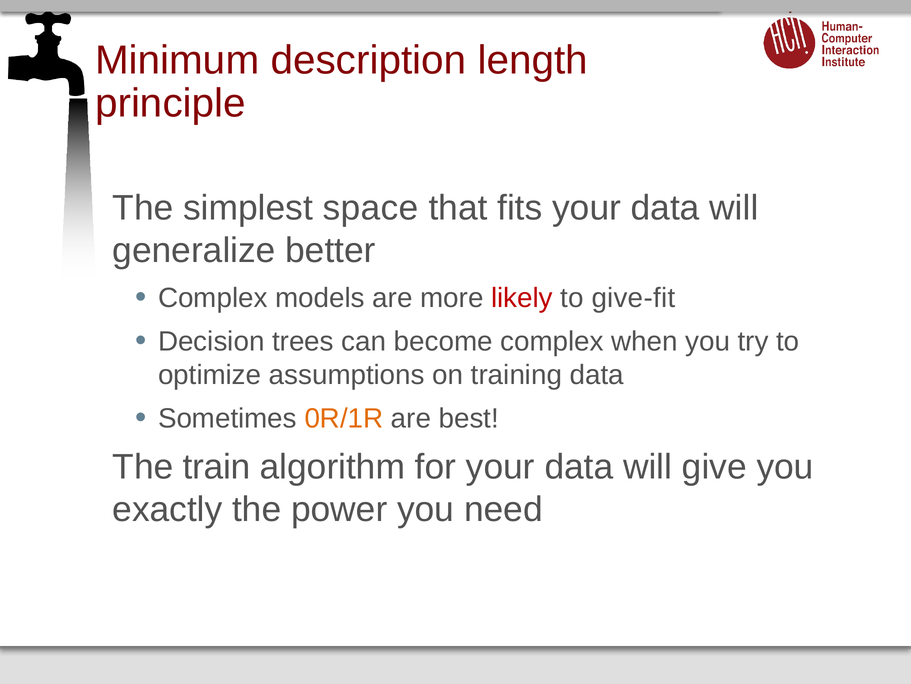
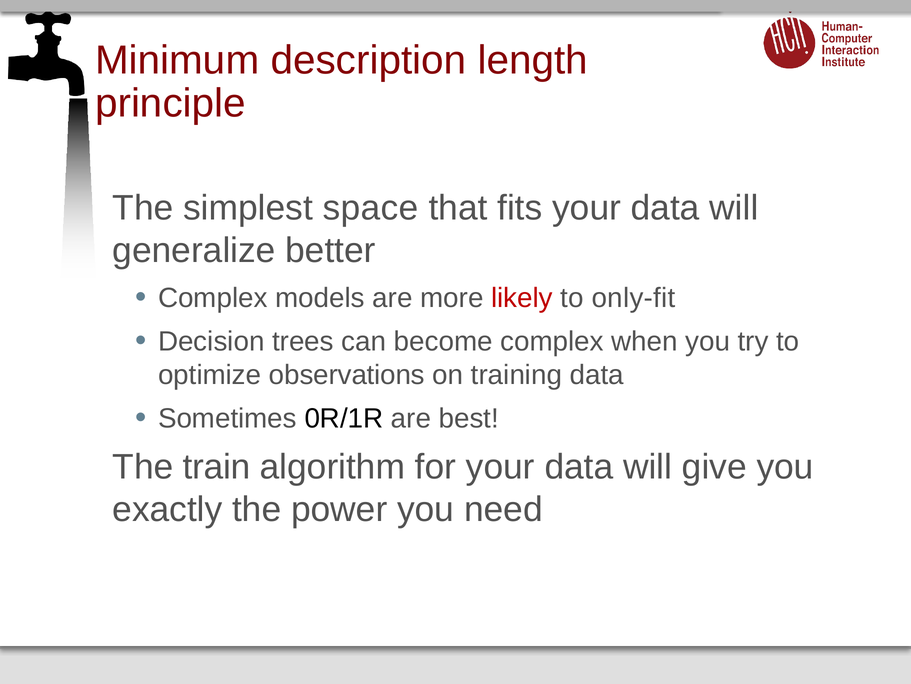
give-fit: give-fit -> only-fit (634, 298)
assumptions: assumptions -> observations (347, 374)
0R/1R colour: orange -> black (344, 418)
